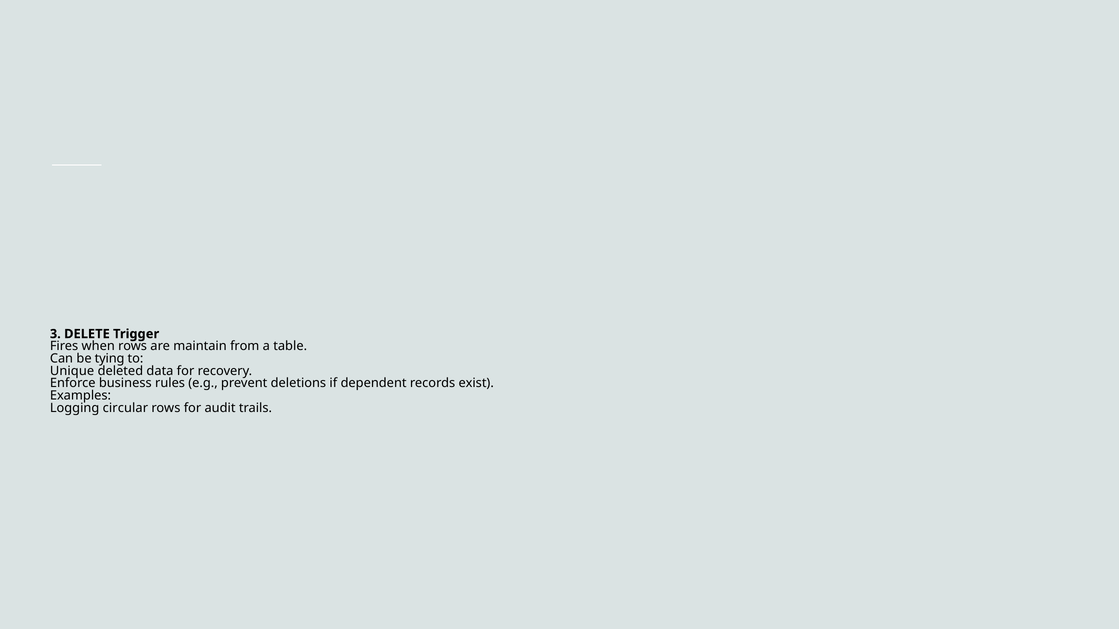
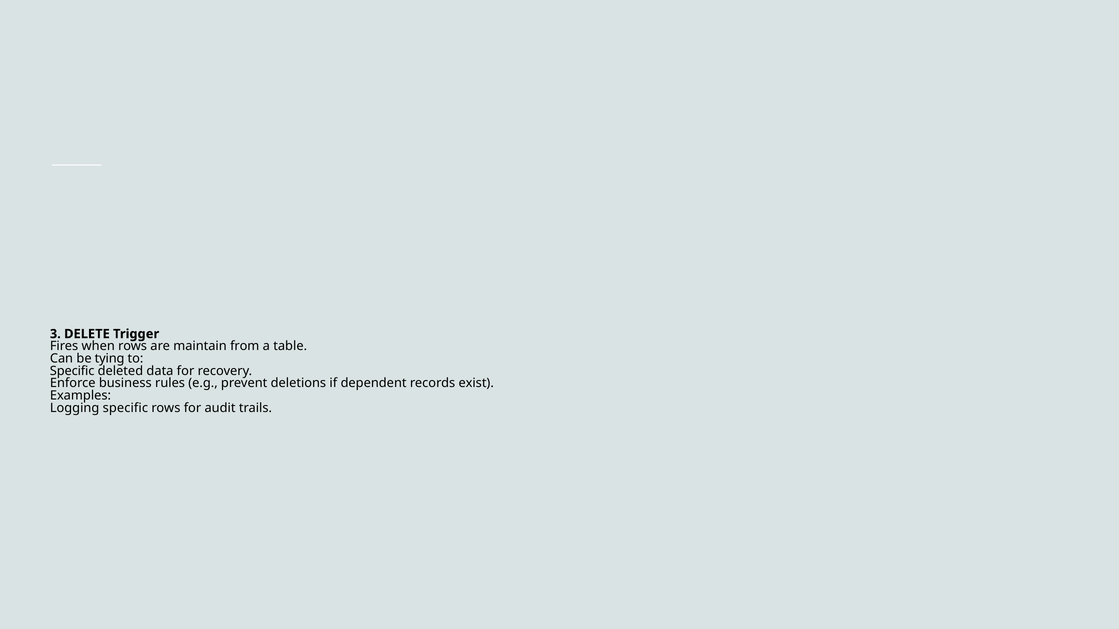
Unique: Unique -> Specific (72, 371)
Logging circular: circular -> specific (125, 408)
